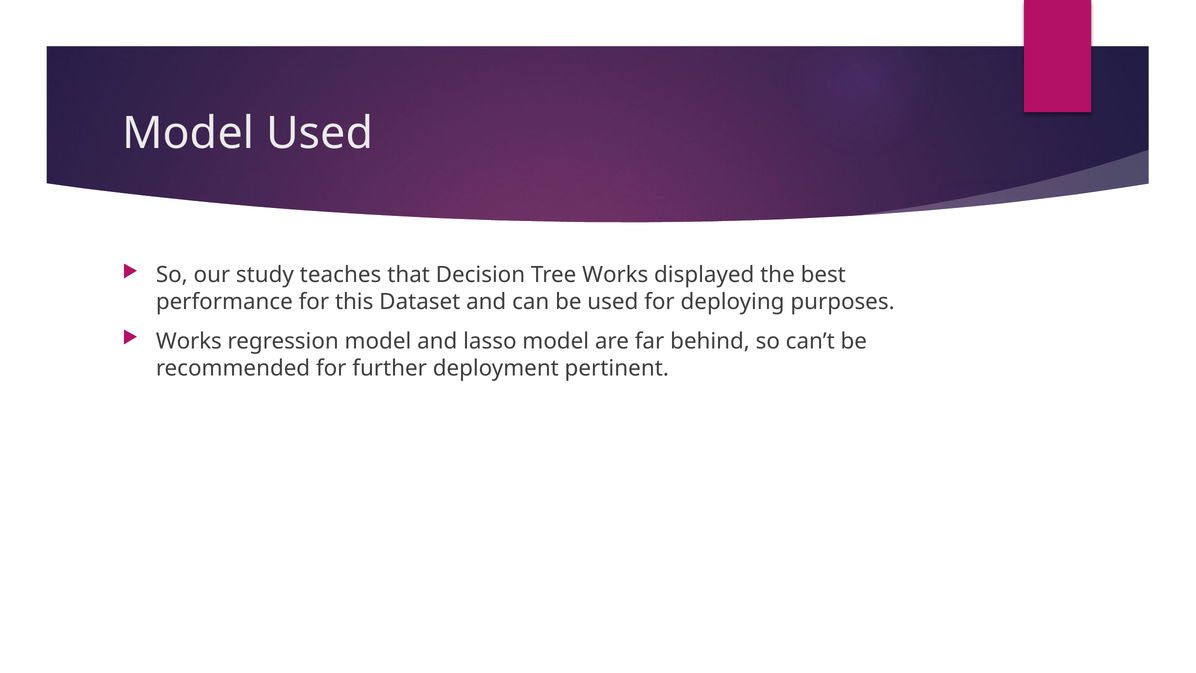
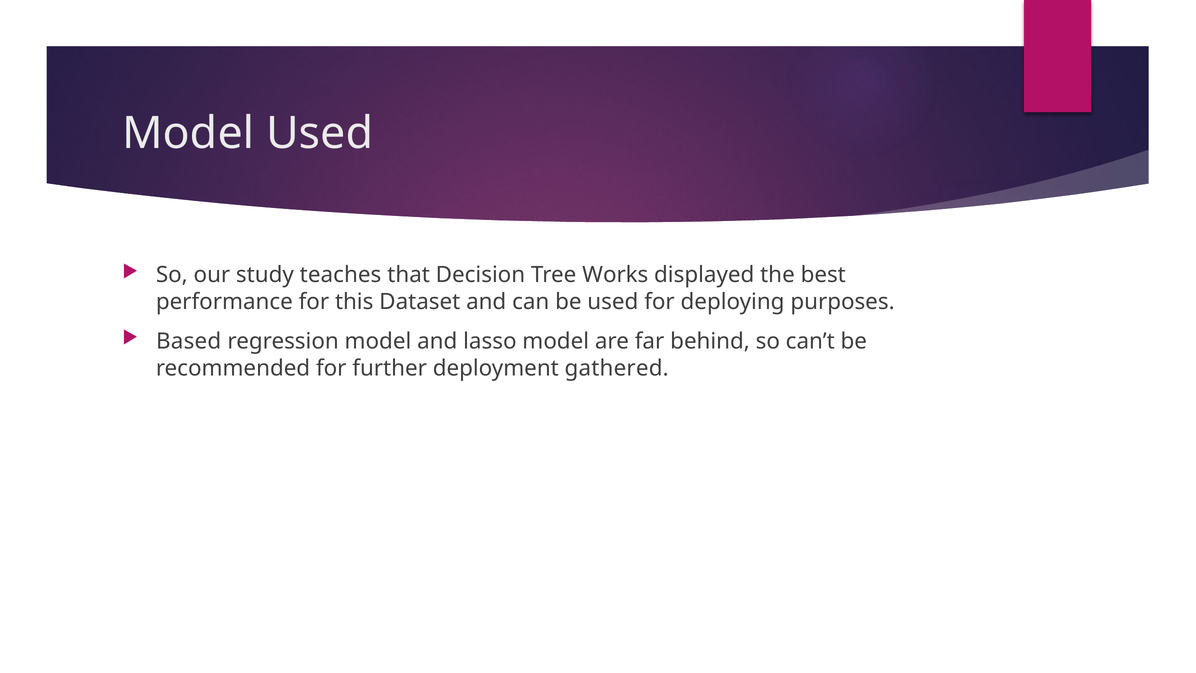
Works: Works -> Based (189, 341)
pertinent: pertinent -> gathered (617, 368)
